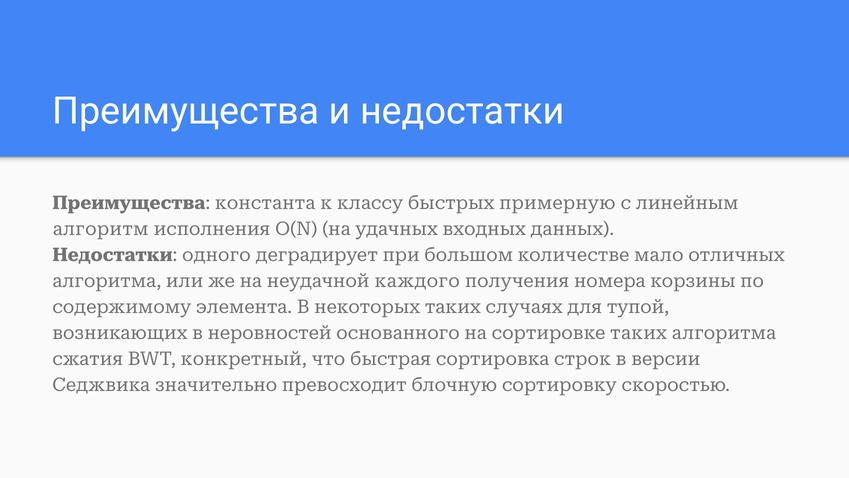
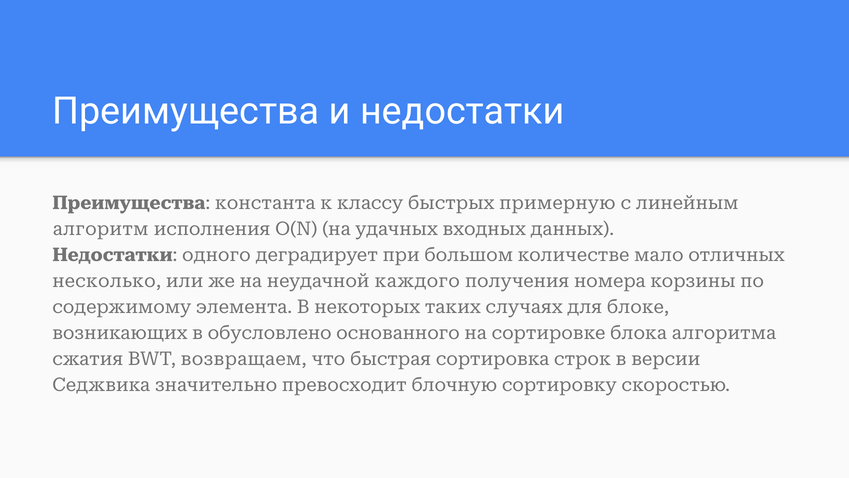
алгоритма: алгоритма -> несколько (107, 281)
тупой: тупой -> блоке (638, 307)
неровностей: неровностей -> обусловлено (270, 333)
сортировке таких: таких -> блока (639, 333)
конкретный: конкретный -> возвращаем (244, 358)
